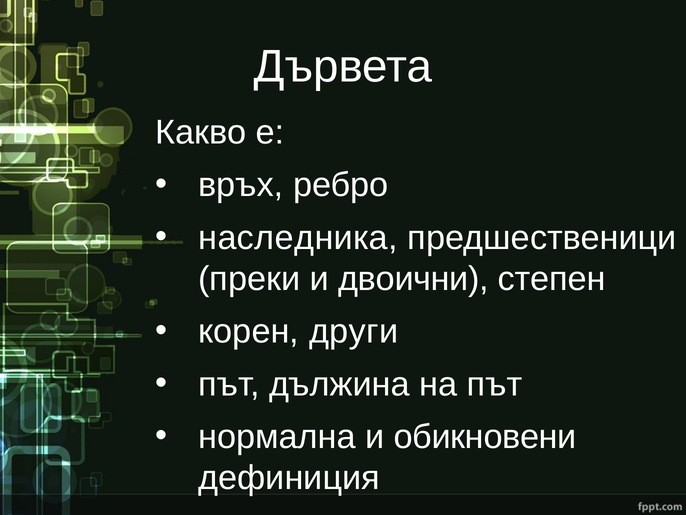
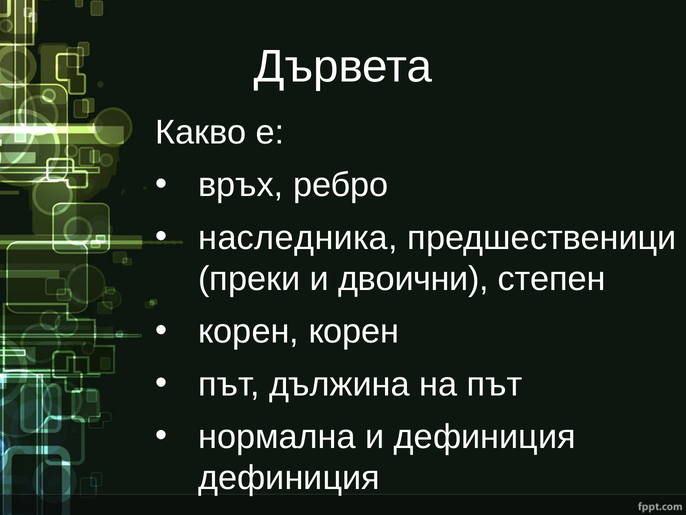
корен други: други -> корен (354, 331)
и обикновени: обикновени -> дефиниция (485, 436)
